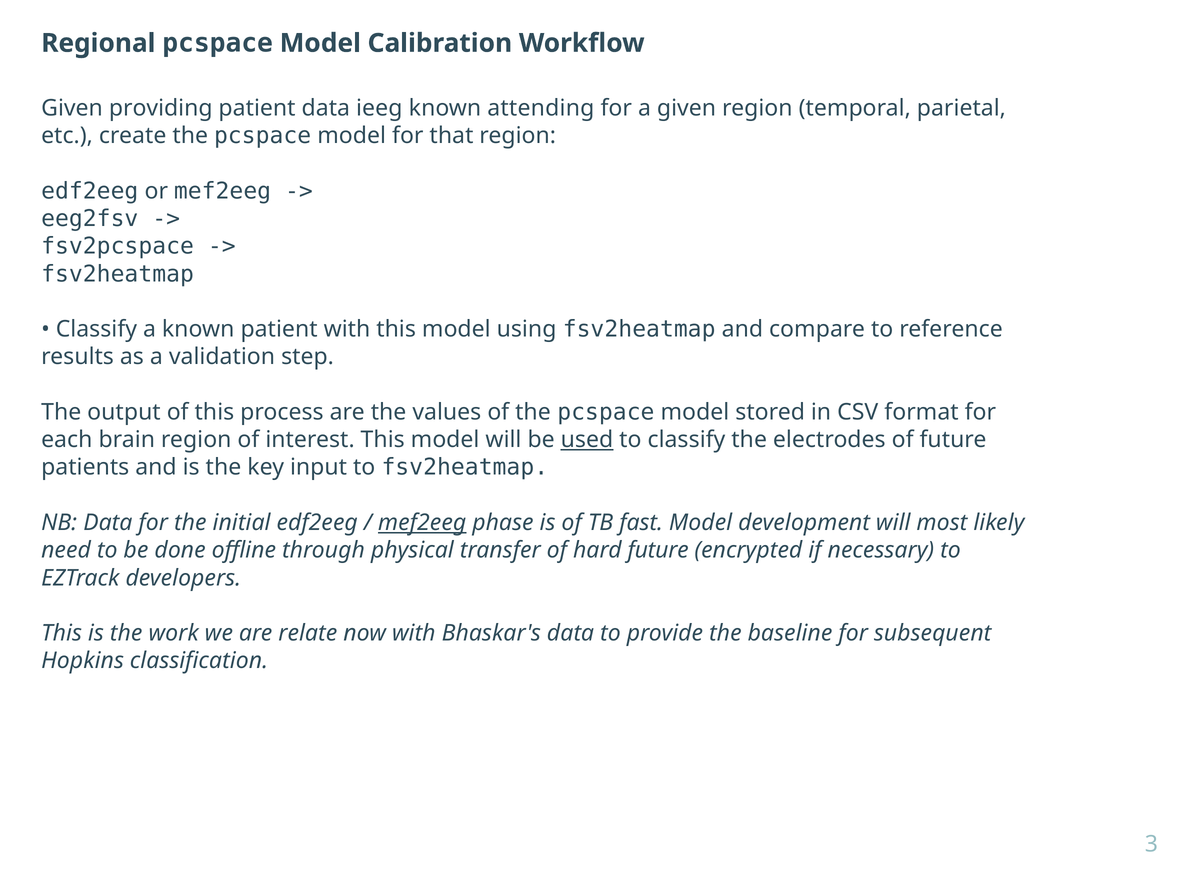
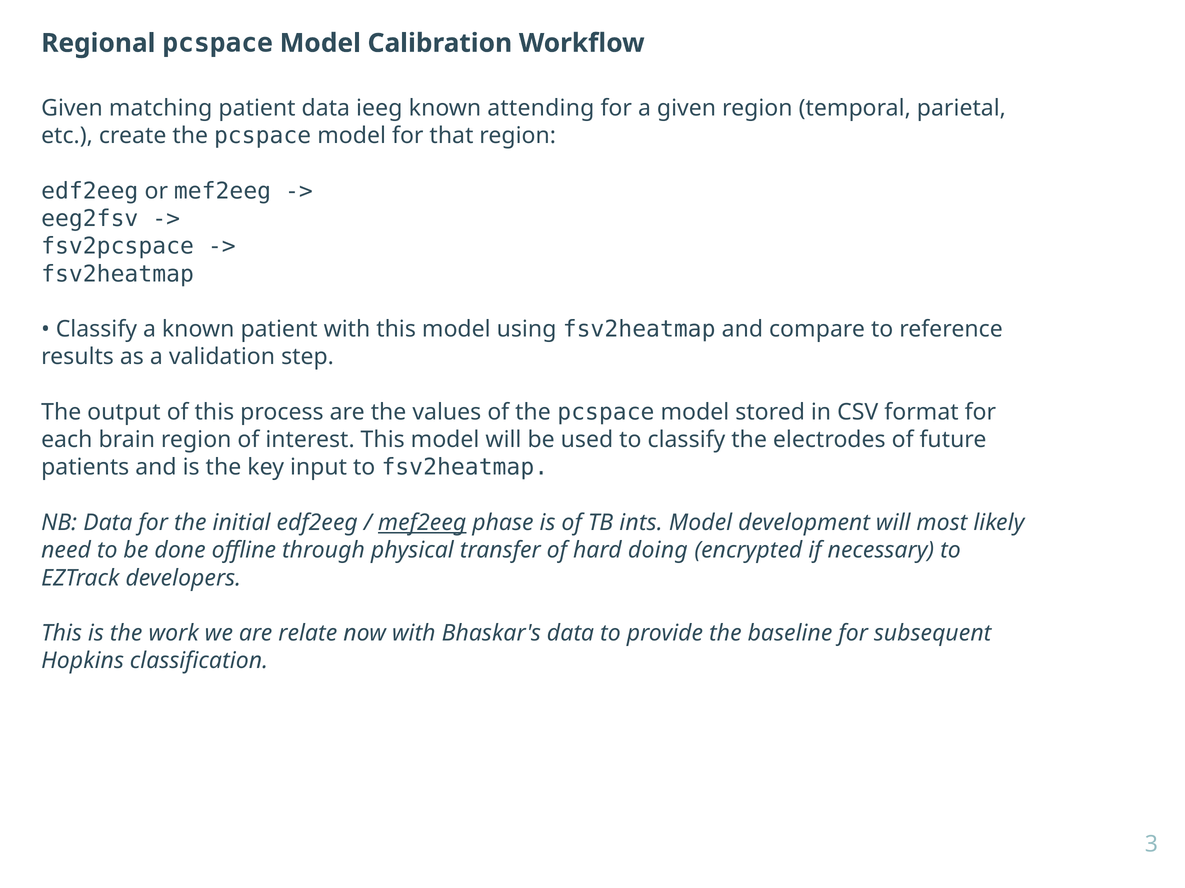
providing: providing -> matching (161, 108)
used underline: present -> none (587, 440)
fast: fast -> ints (641, 523)
hard future: future -> doing (658, 551)
